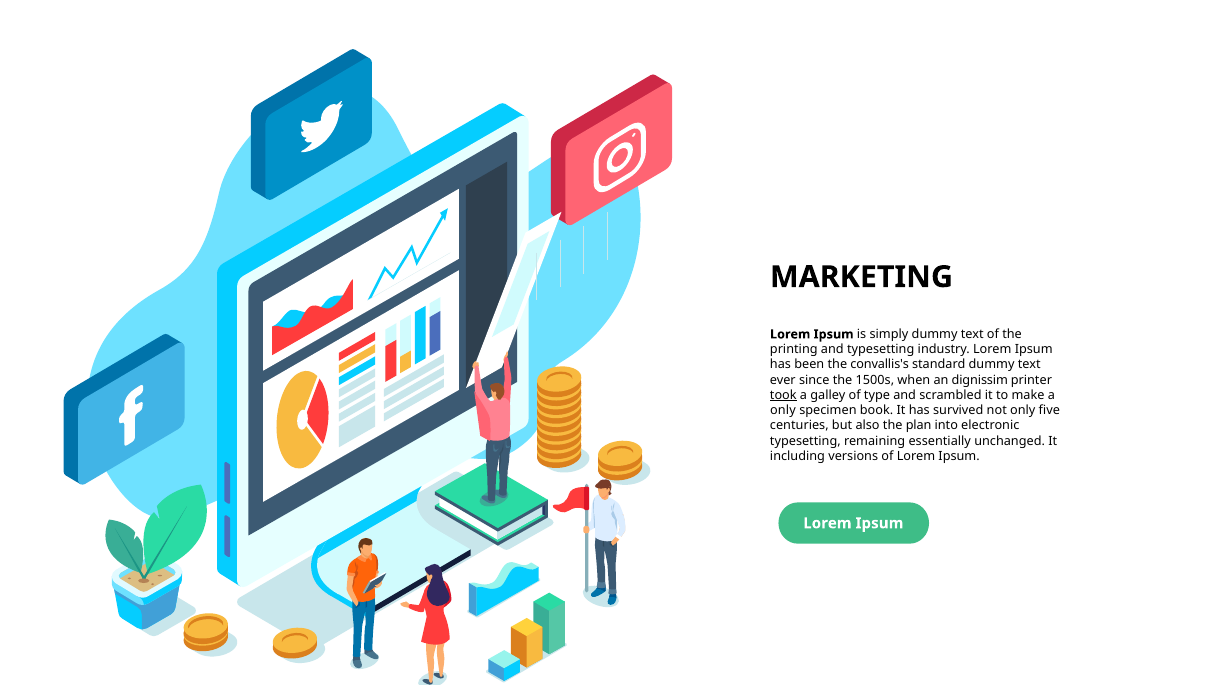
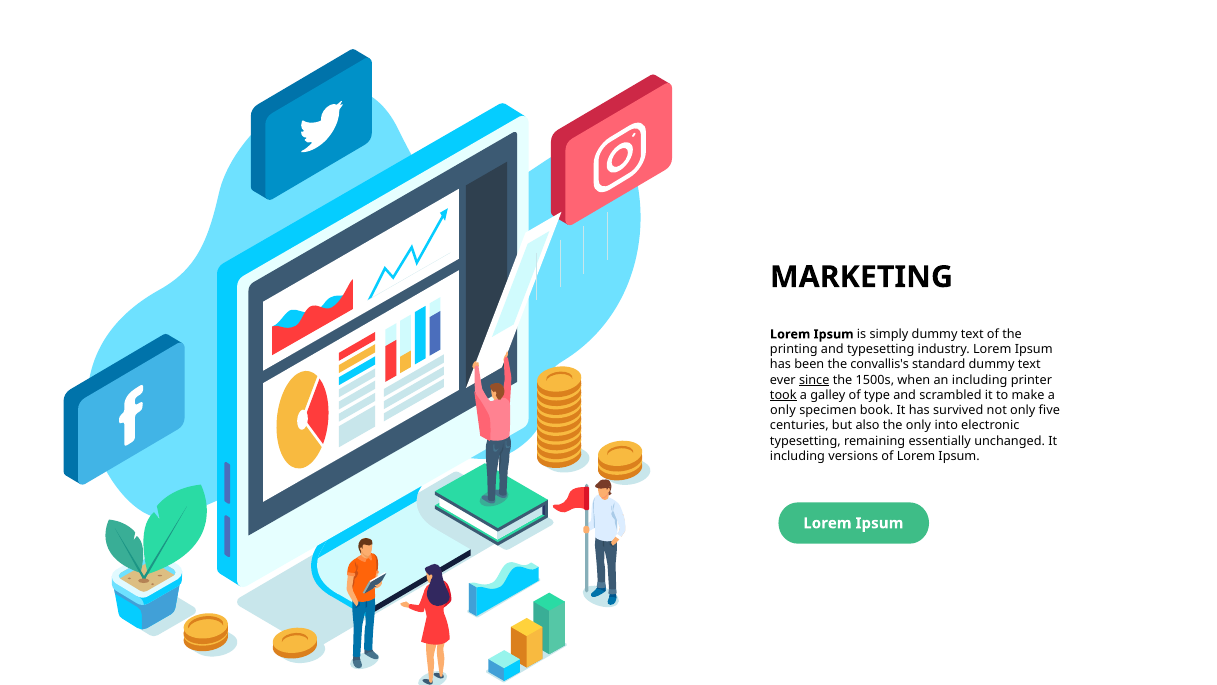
since underline: none -> present (814, 380)
an dignissim: dignissim -> including (980, 380)
the plan: plan -> only (919, 425)
